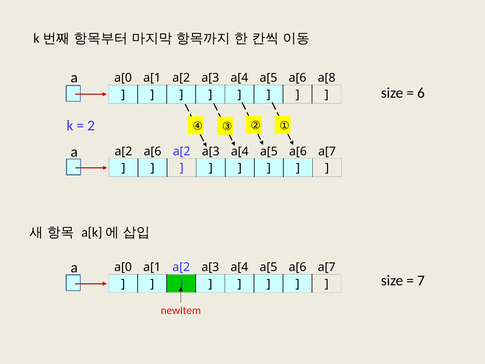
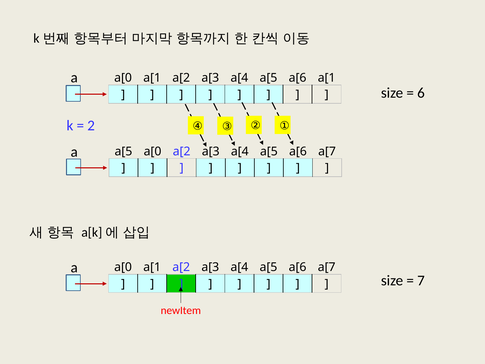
a[8: a[8 -> a[1 (327, 78)
a[2: a[2 -> a[5 (123, 151)
a[6: a[6 -> a[0 (153, 151)
